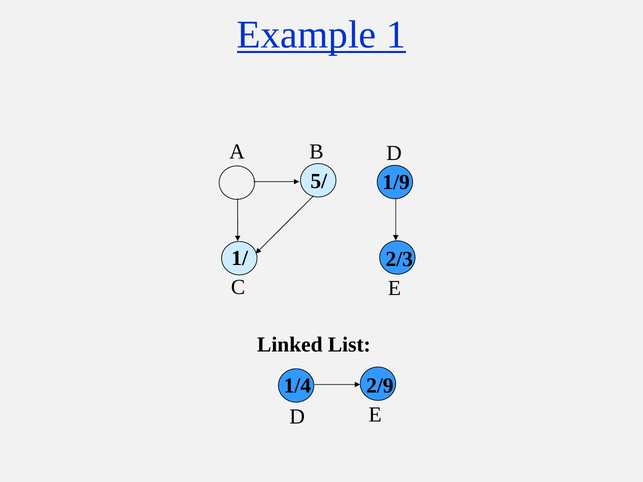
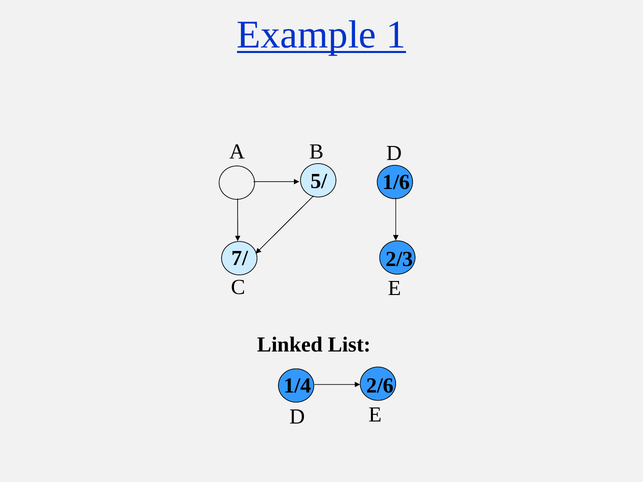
1/9: 1/9 -> 1/6 (396, 182)
1/: 1/ -> 7/ (240, 259)
2/9: 2/9 -> 2/6 (380, 386)
